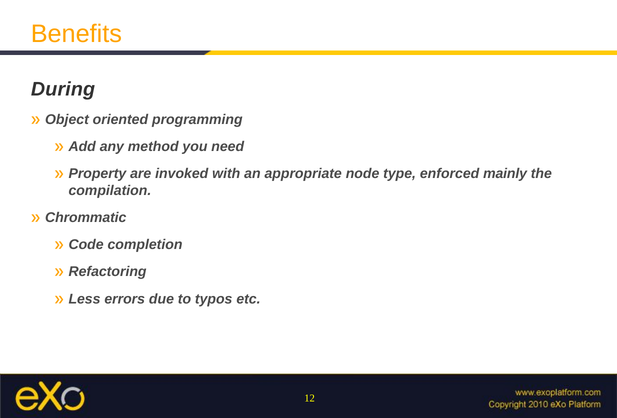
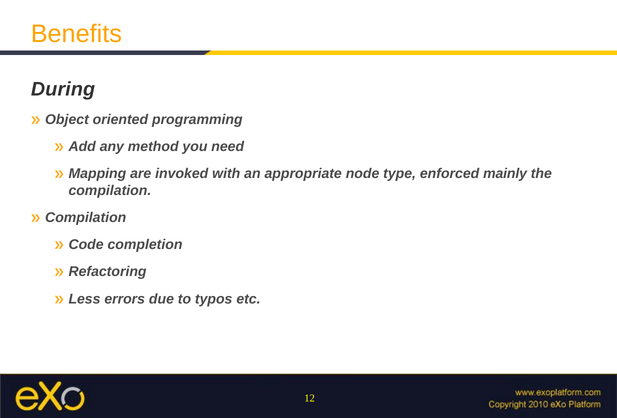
Property: Property -> Mapping (97, 174)
Chrommatic: Chrommatic -> Compilation (86, 218)
